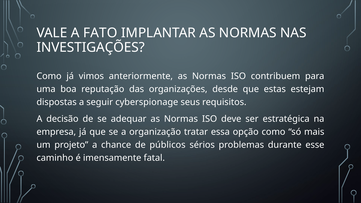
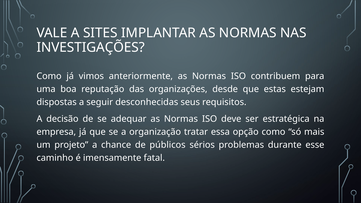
FATO: FATO -> SITES (100, 33)
cyberspionage: cyberspionage -> desconhecidas (147, 102)
